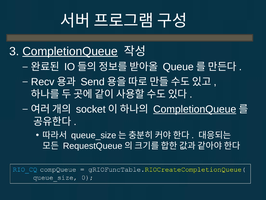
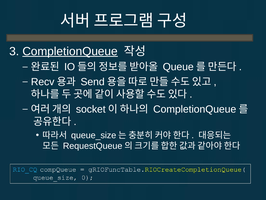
CompletionQueue underline: present -> none (195, 109)
